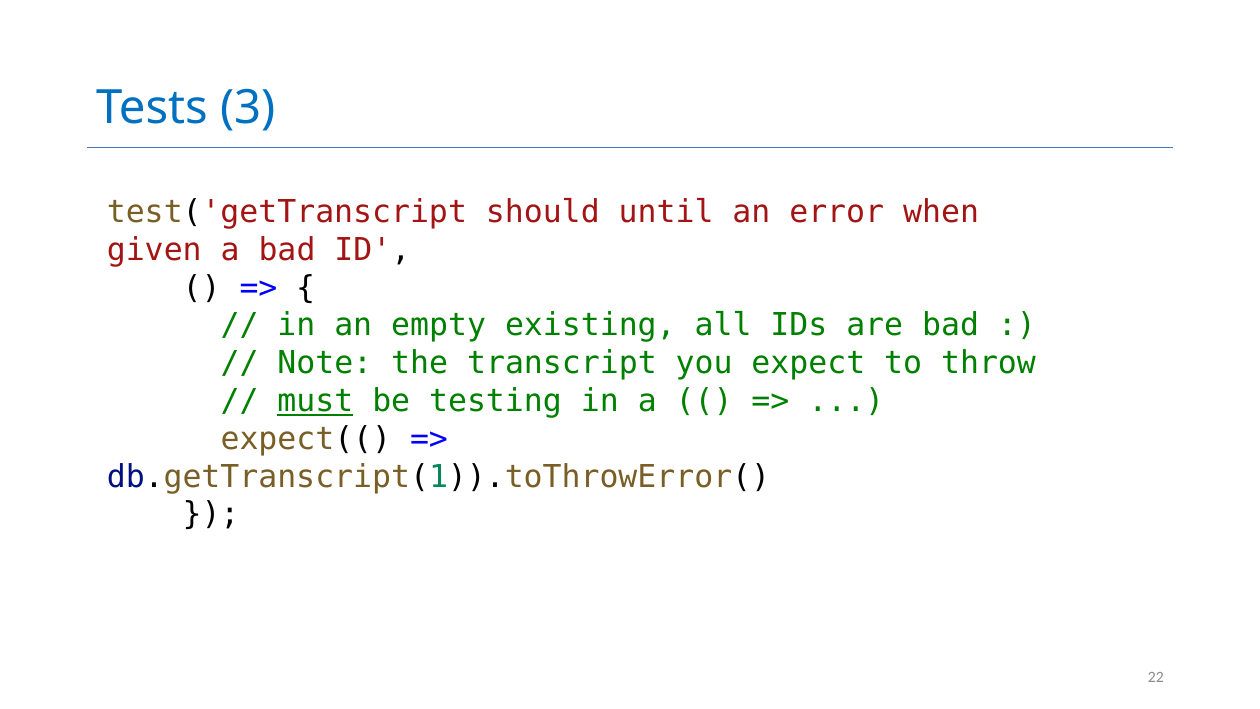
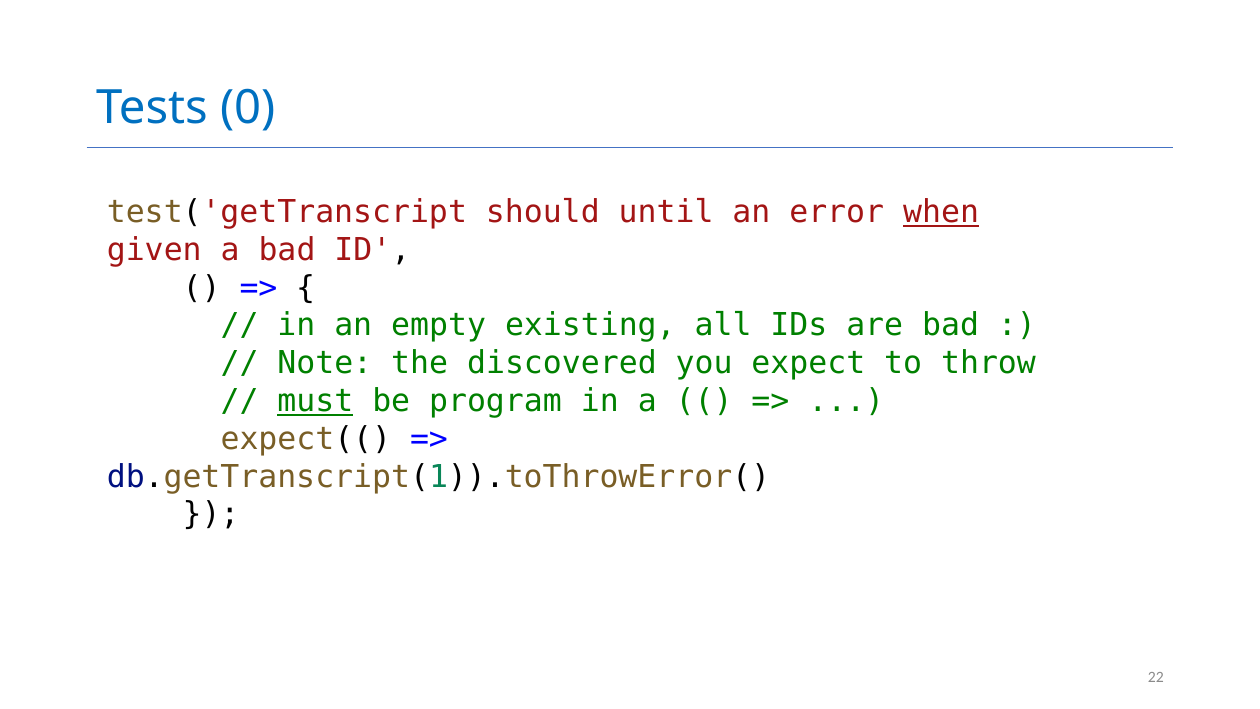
3: 3 -> 0 (248, 108)
when underline: none -> present (941, 212)
transcript: transcript -> discovered (562, 363)
testing: testing -> program (495, 401)
